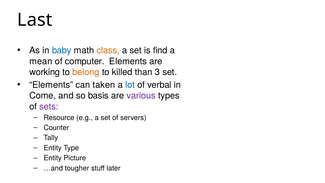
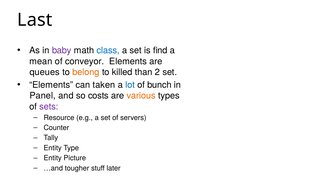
baby colour: blue -> purple (62, 50)
class colour: orange -> blue (108, 50)
computer: computer -> conveyor (85, 61)
working: working -> queues (45, 72)
3: 3 -> 2 (157, 72)
verbal: verbal -> bunch (159, 85)
Come: Come -> Panel (43, 96)
basis: basis -> costs (98, 96)
various colour: purple -> orange (141, 96)
